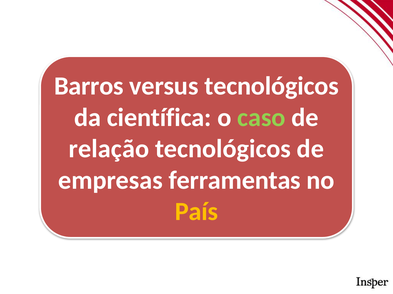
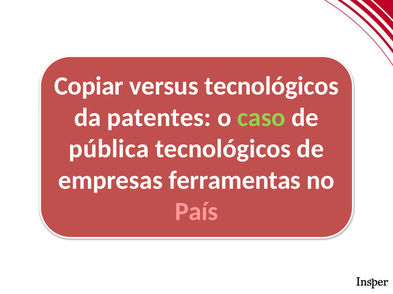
Barros: Barros -> Copiar (89, 86)
científica: científica -> patentes (159, 118)
relação: relação -> pública (109, 149)
País colour: yellow -> pink (197, 212)
